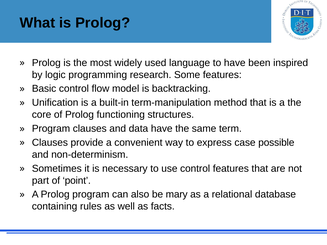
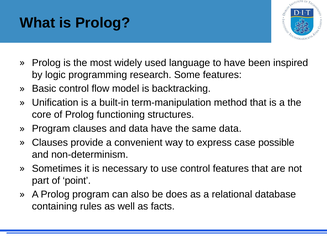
same term: term -> data (230, 129)
mary: mary -> does (177, 195)
